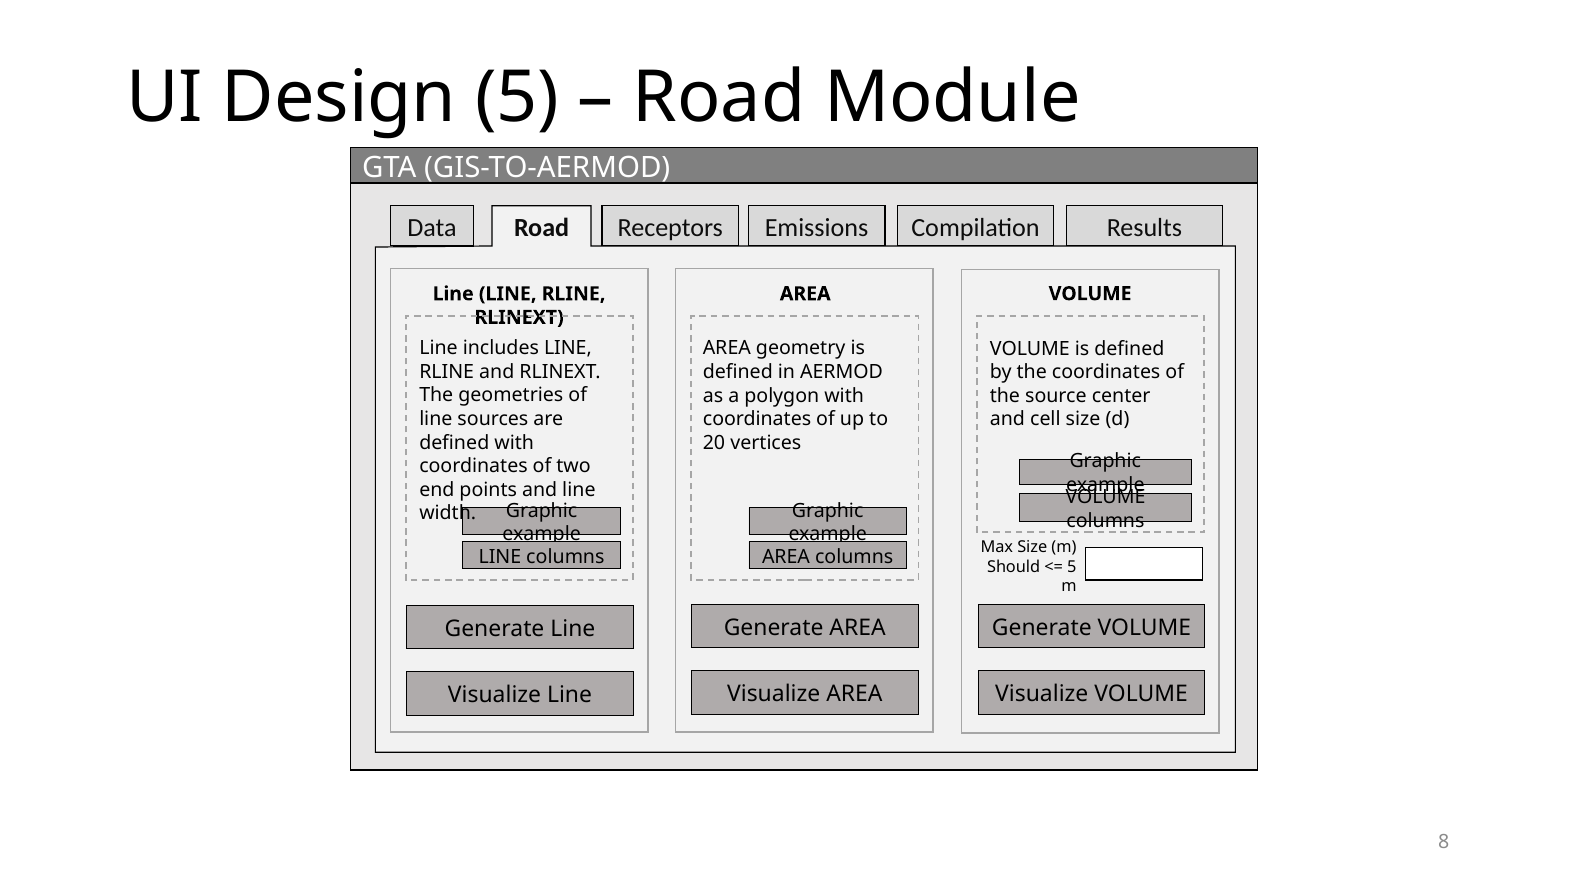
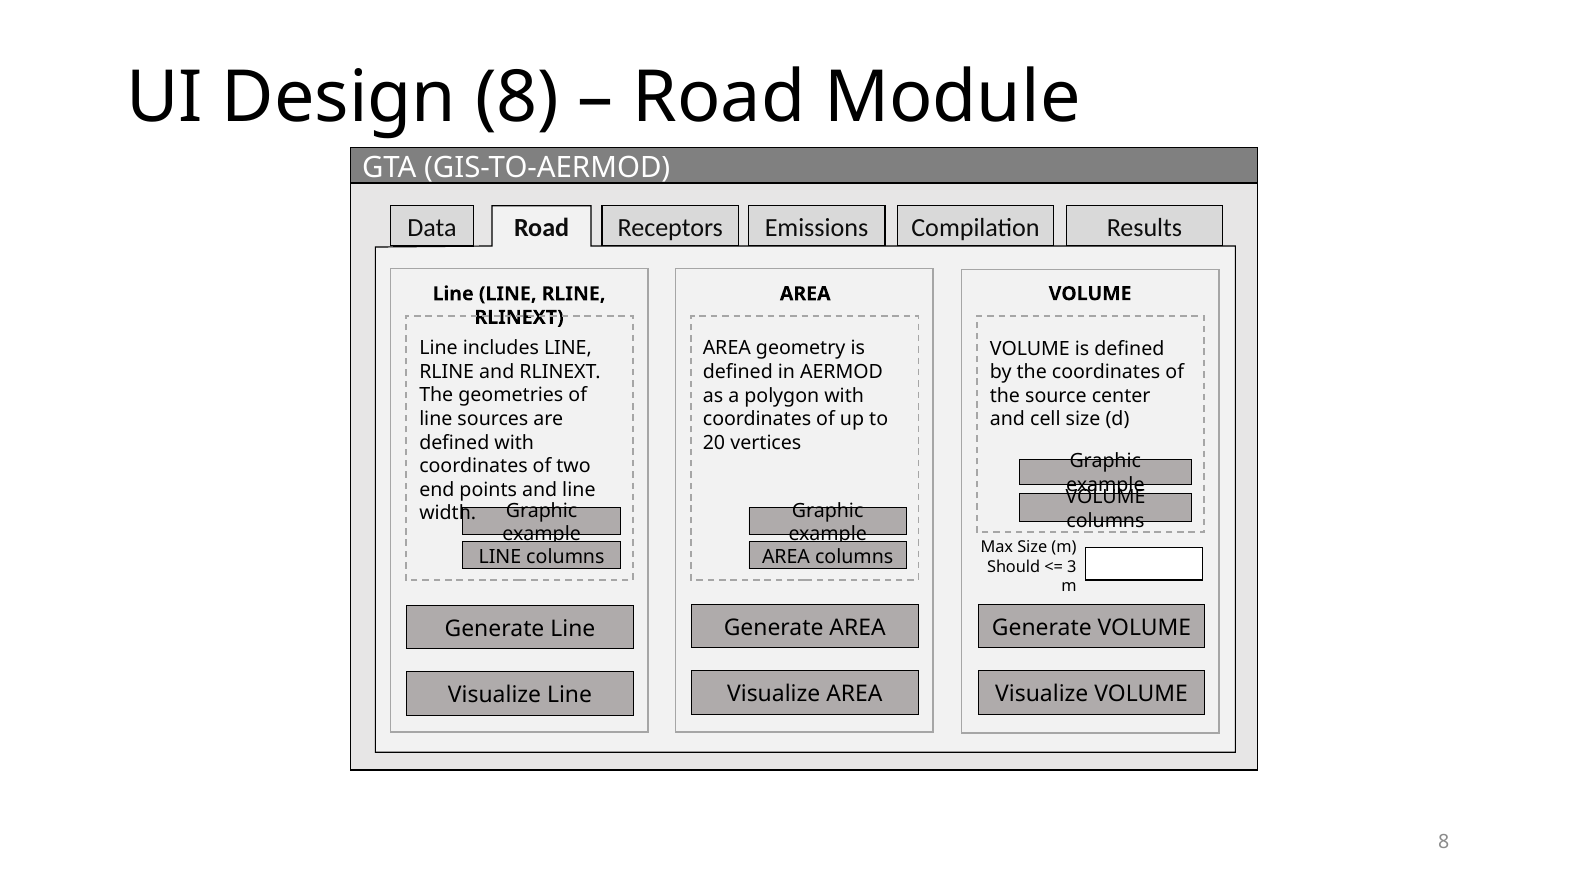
Design 5: 5 -> 8 (517, 98)
5: 5 -> 3 (1072, 566)
